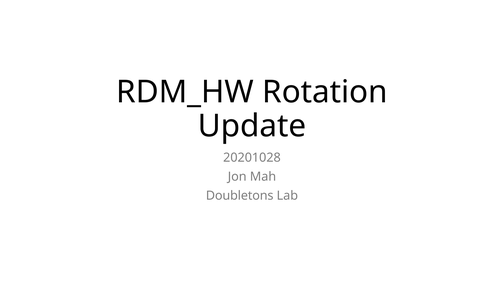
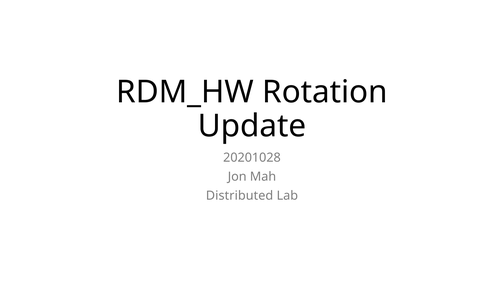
Doubletons: Doubletons -> Distributed (240, 195)
